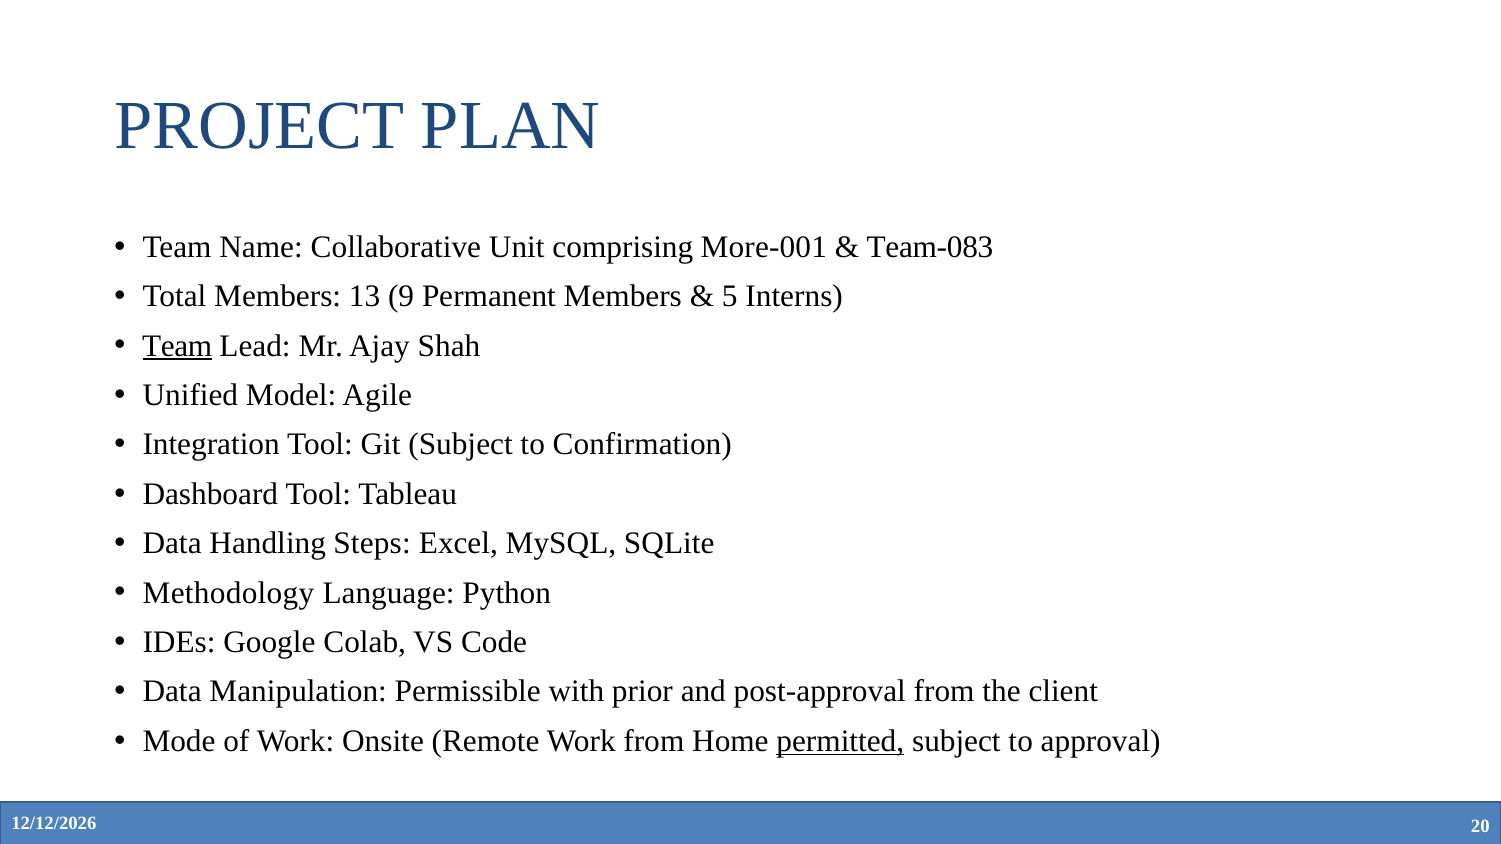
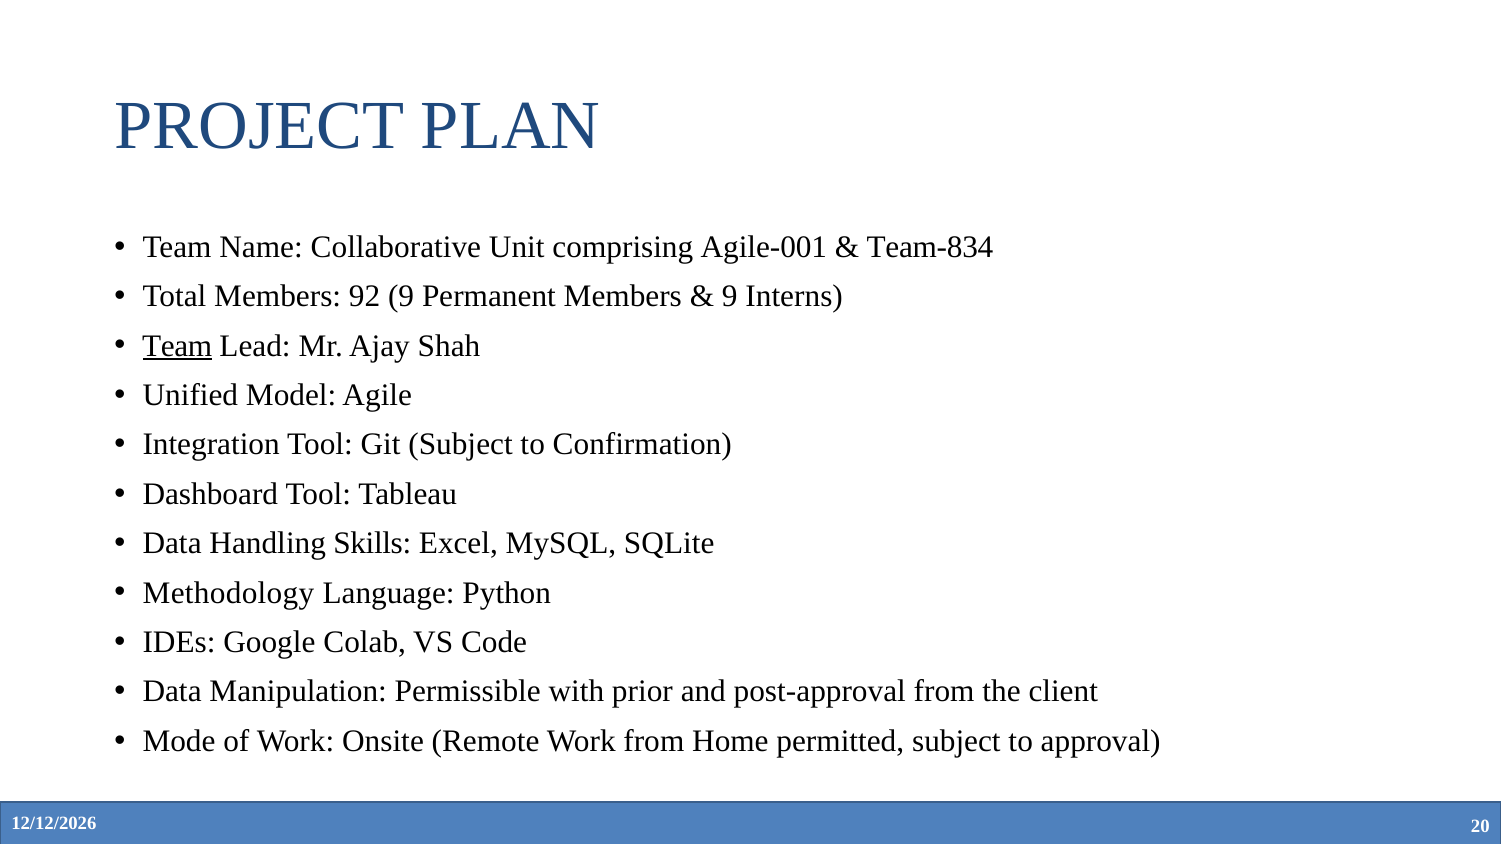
More-001: More-001 -> Agile-001 (764, 247)
Team-083: Team-083 -> Team-834 (930, 247)
13: 13 -> 92 (365, 297)
5: 5 -> 9 (730, 297)
Steps: Steps -> Skills (372, 544)
permitted underline: present -> none (840, 741)
